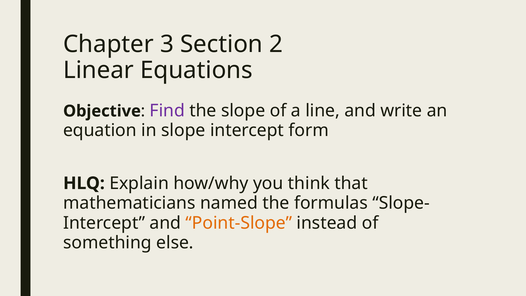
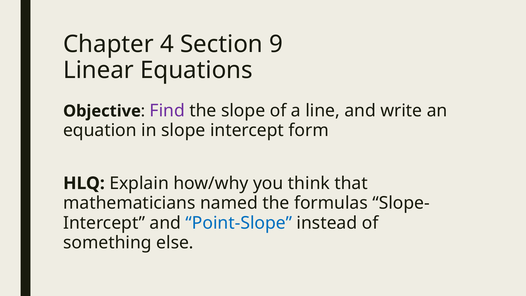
3: 3 -> 4 (167, 44)
2: 2 -> 9 (276, 44)
Point-Slope colour: orange -> blue (239, 223)
